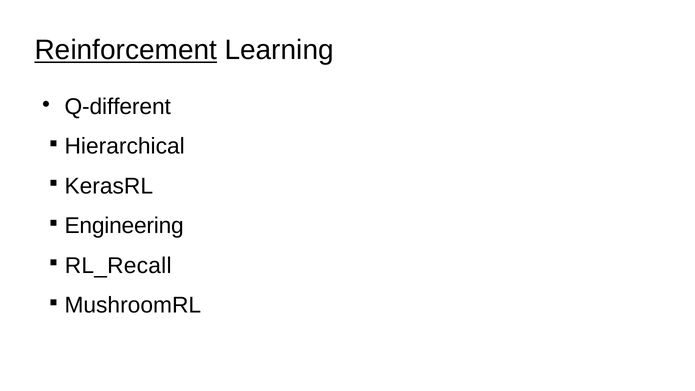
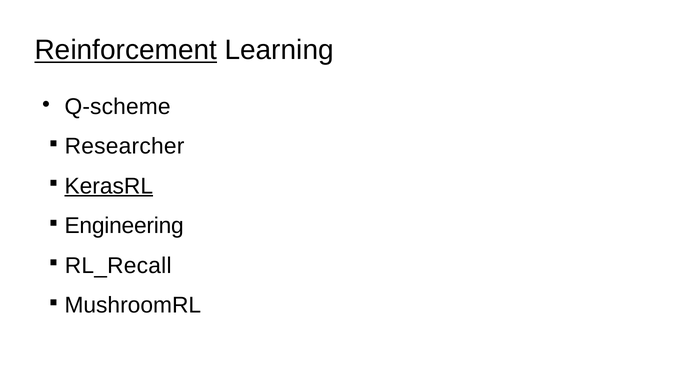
Q-different: Q-different -> Q-scheme (118, 107)
Hierarchical: Hierarchical -> Researcher (125, 146)
KerasRL underline: none -> present (109, 186)
